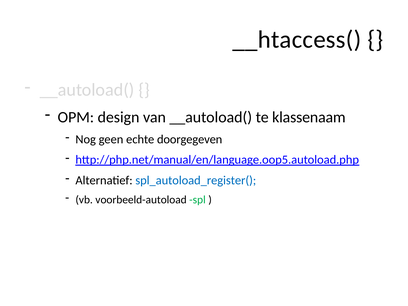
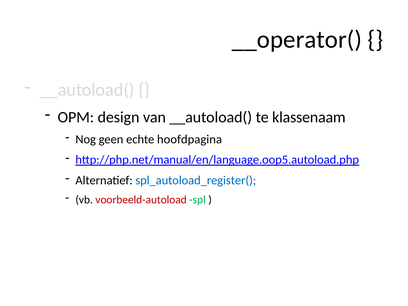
__htaccess(: __htaccess( -> __operator( (297, 39)
doorgegeven: doorgegeven -> hoofdpagina (190, 139)
voorbeeld-autoload colour: black -> red (141, 200)
